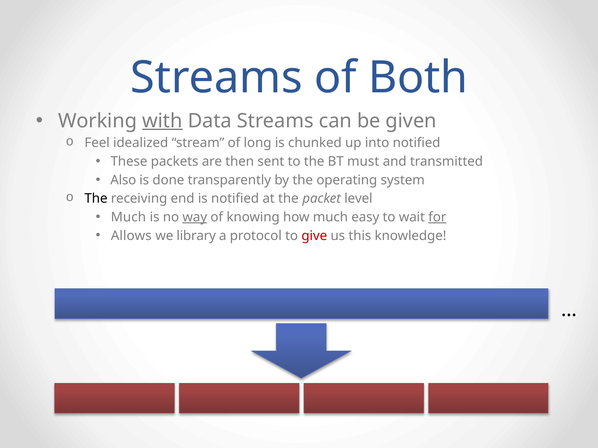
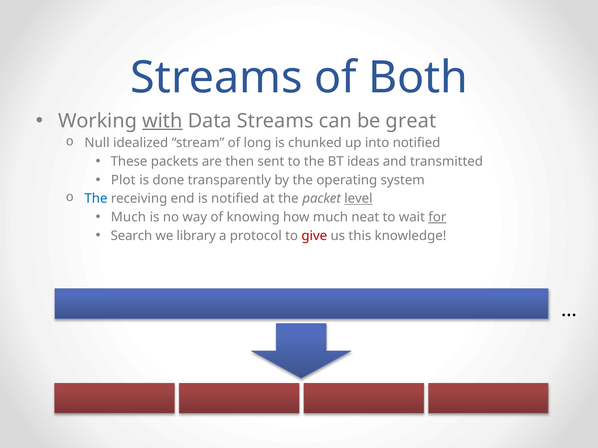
given: given -> great (411, 121)
Feel: Feel -> Null (97, 143)
must: must -> ideas (363, 162)
Also: Also -> Plot (123, 180)
The colour: black -> blue (96, 199)
level underline: none -> present (358, 199)
way underline: present -> none (195, 217)
easy: easy -> neat (365, 217)
Allows: Allows -> Search (131, 236)
